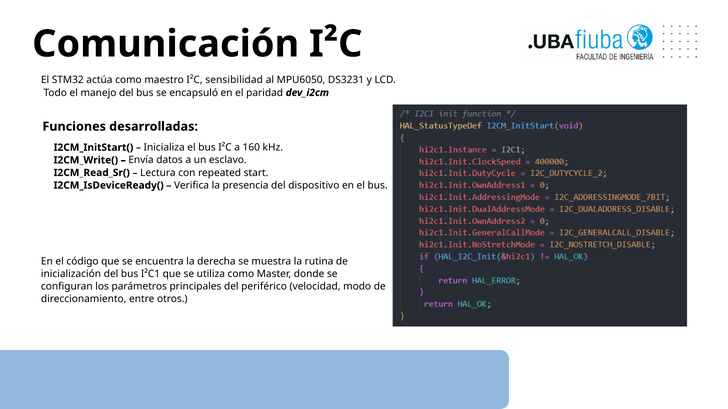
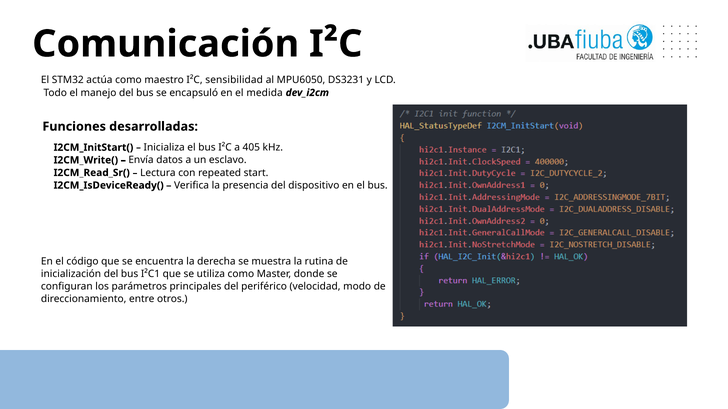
paridad: paridad -> medida (265, 93)
160: 160 -> 405 (251, 148)
